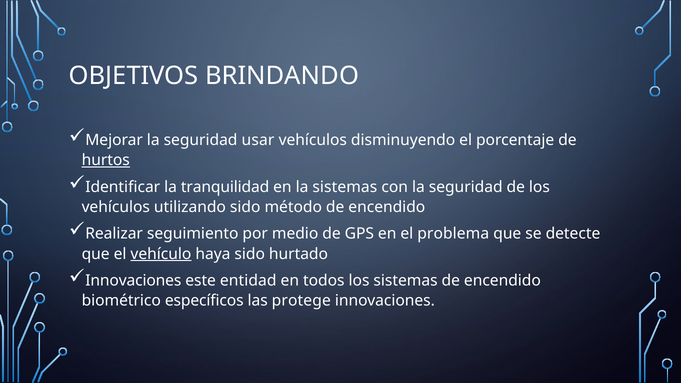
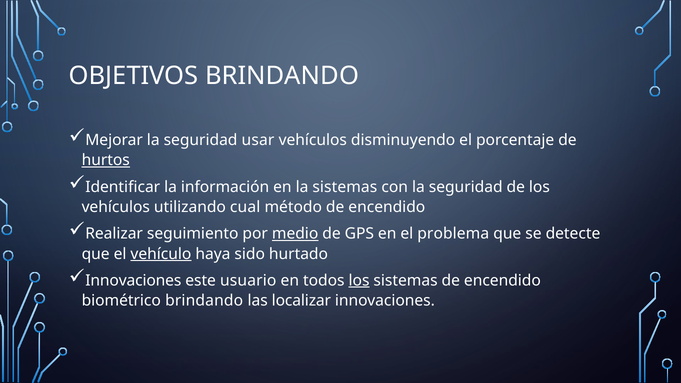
tranquilidad: tranquilidad -> información (225, 187)
utilizando sido: sido -> cual (245, 207)
medio underline: none -> present (295, 234)
entidad: entidad -> usuario (248, 281)
los underline: none -> present (359, 281)
biométrico específicos: específicos -> brindando (204, 301)
protege: protege -> localizar (301, 301)
